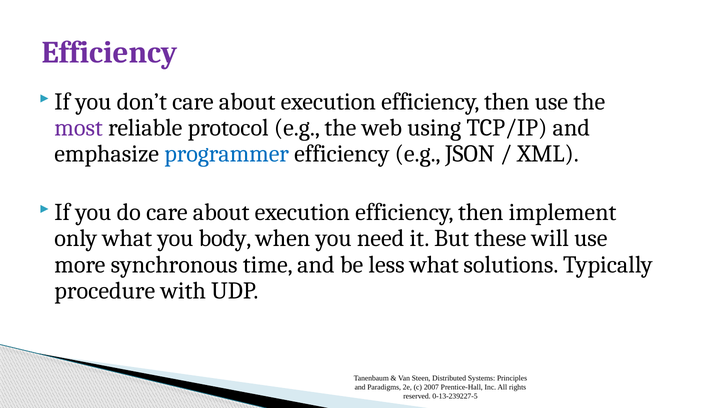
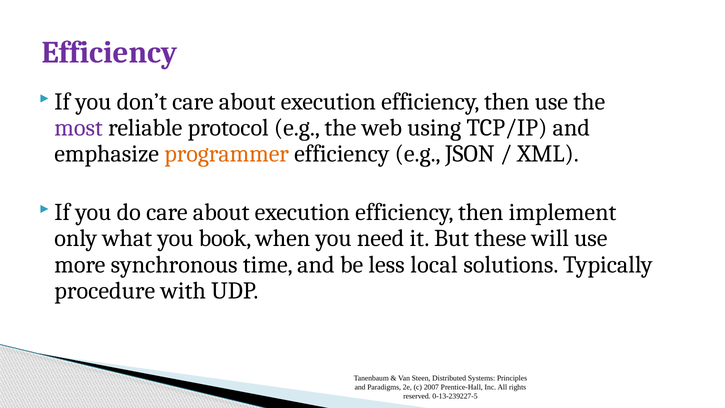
programmer colour: blue -> orange (227, 154)
body: body -> book (225, 238)
less what: what -> local (434, 264)
